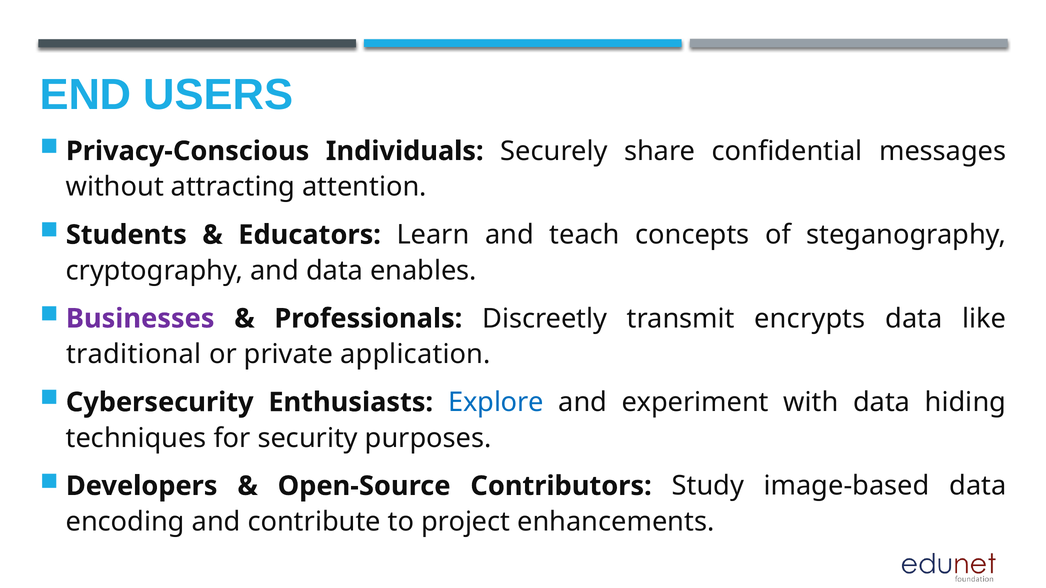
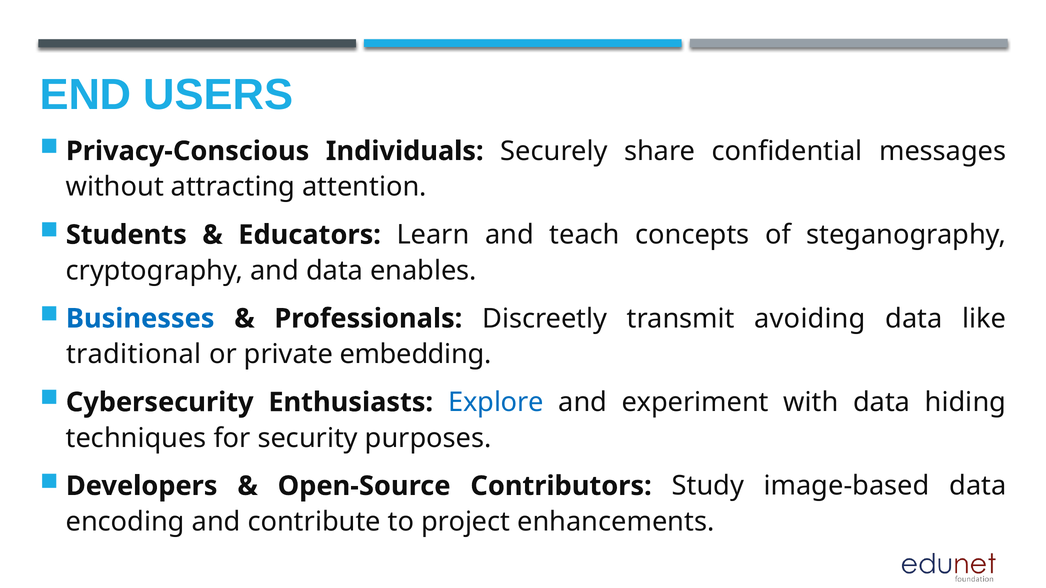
Businesses colour: purple -> blue (140, 319)
encrypts: encrypts -> avoiding (810, 319)
application: application -> embedding (416, 355)
